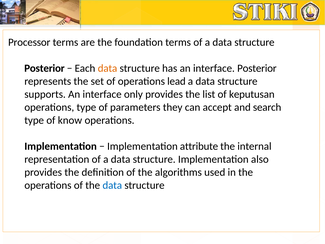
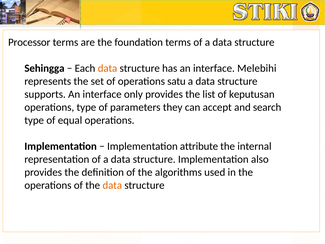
Posterior: Posterior -> Sehingga (44, 68)
interface Posterior: Posterior -> Melebihi (257, 68)
lead: lead -> satu (176, 81)
know: know -> equal (70, 120)
data colour: blue -> orange (112, 185)
